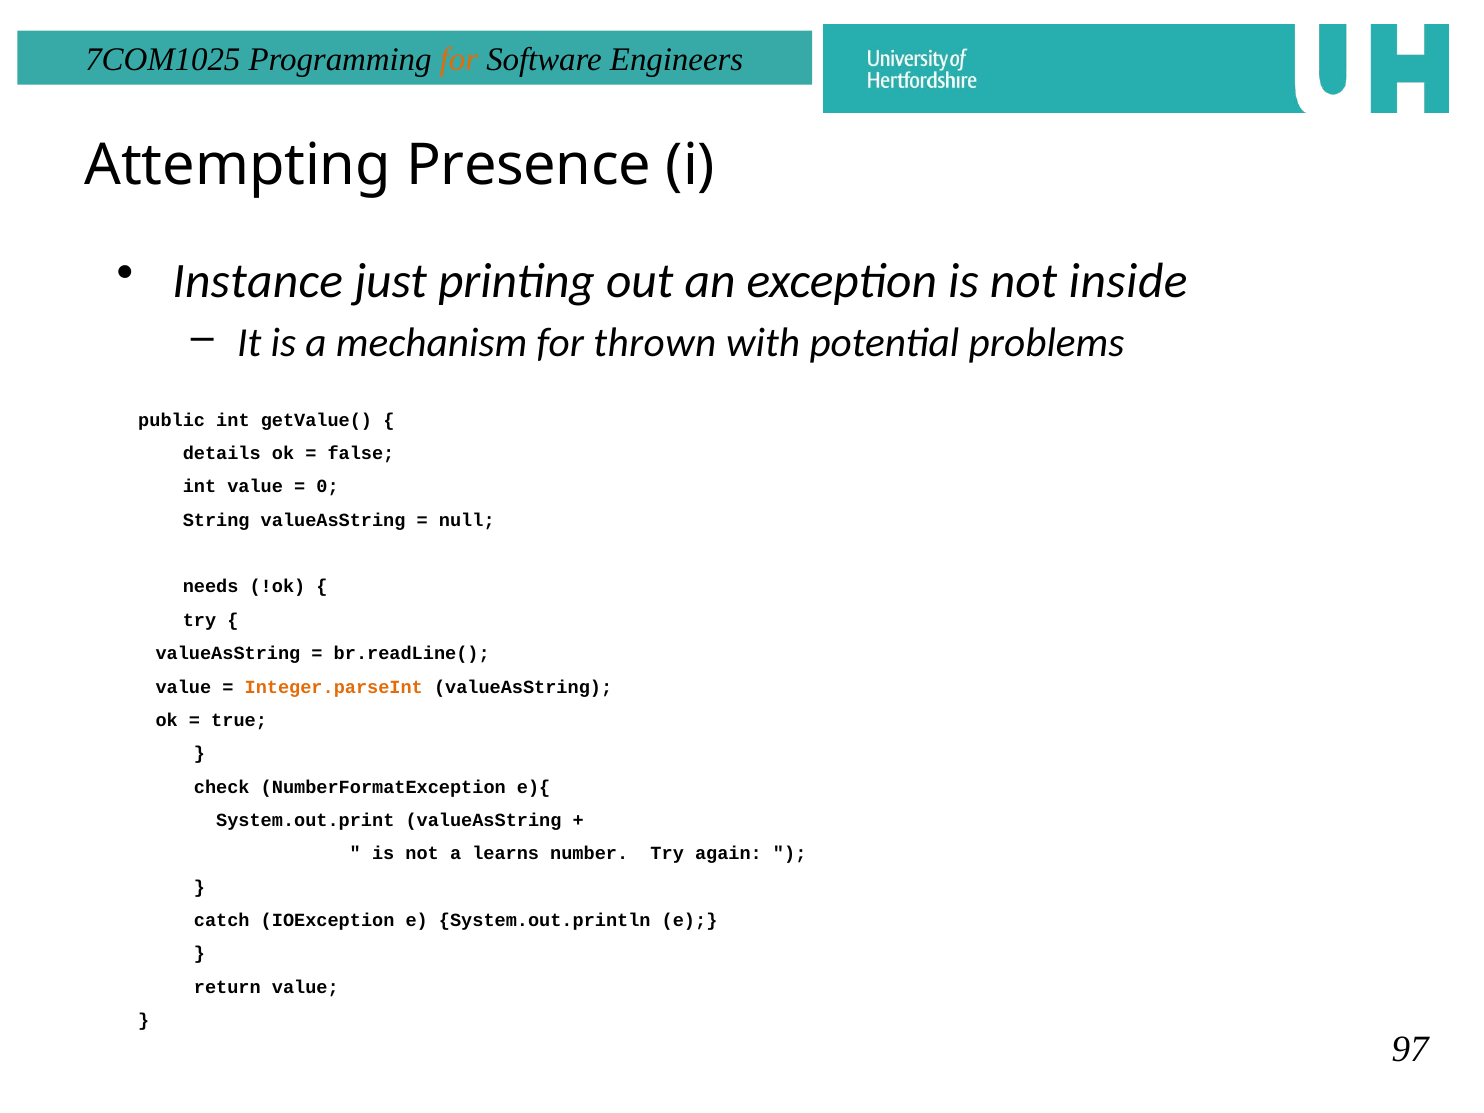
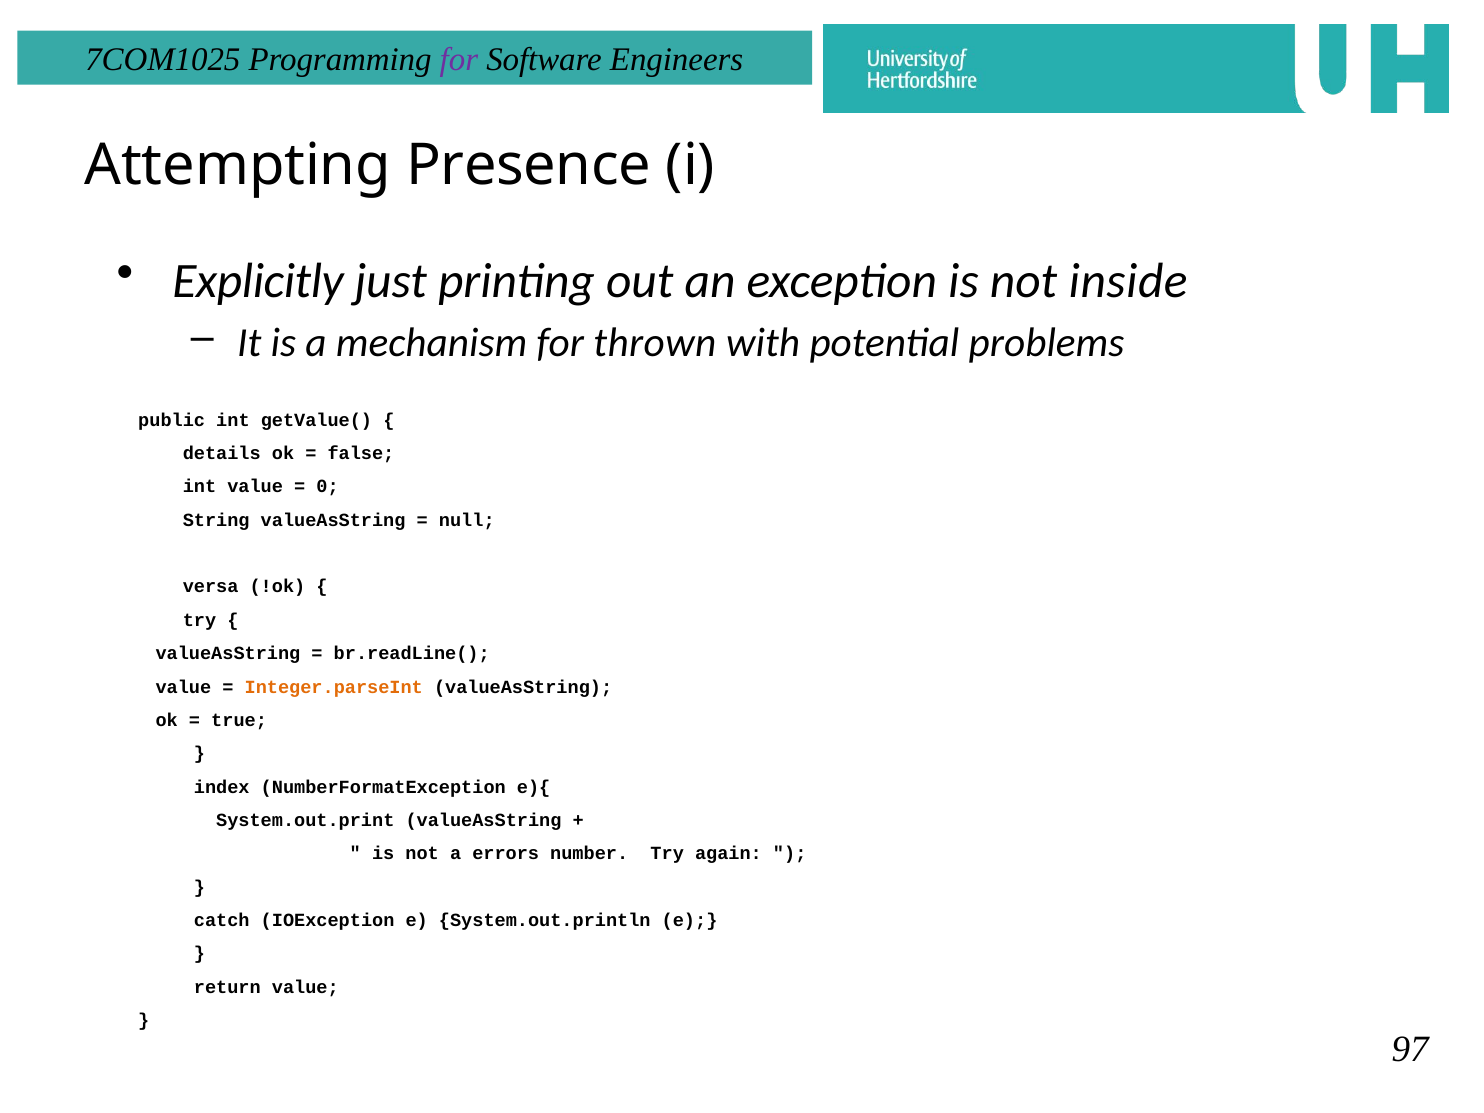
for colour: orange -> purple (459, 60)
Instance: Instance -> Explicitly (258, 281)
needs: needs -> versa (211, 587)
check: check -> index (222, 787)
learns: learns -> errors (506, 854)
